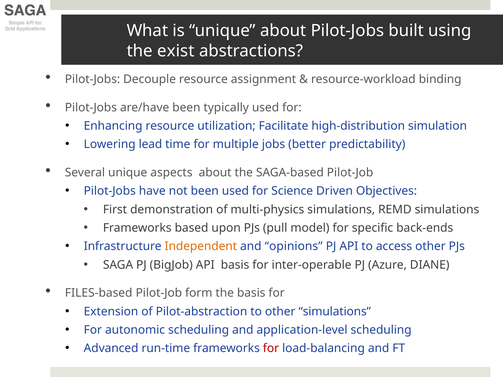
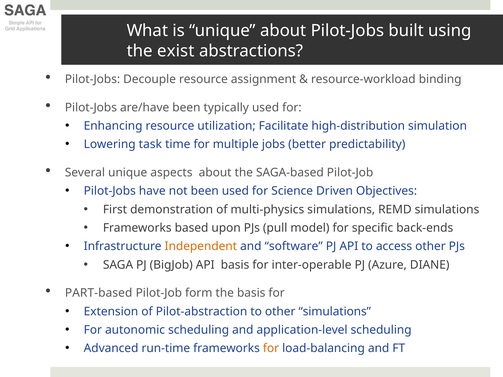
lead: lead -> task (150, 144)
opinions: opinions -> software (294, 246)
FILES-based: FILES-based -> PART-based (99, 293)
for colour: red -> orange (271, 349)
